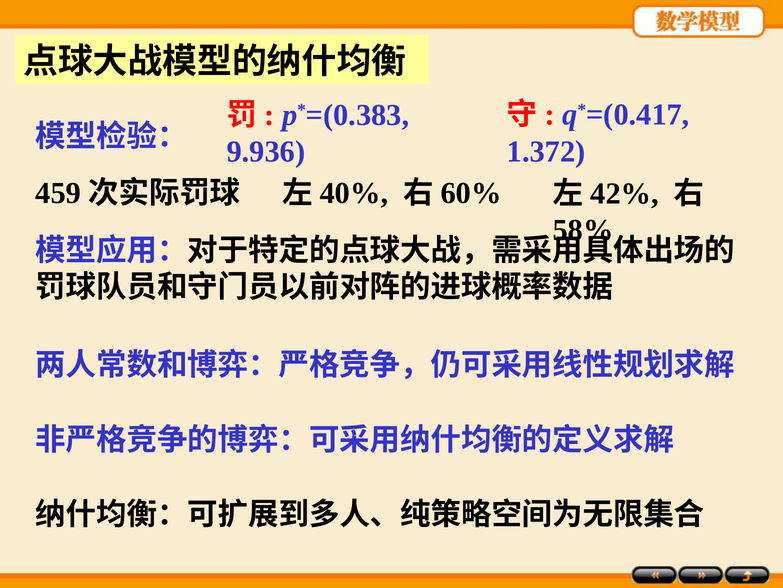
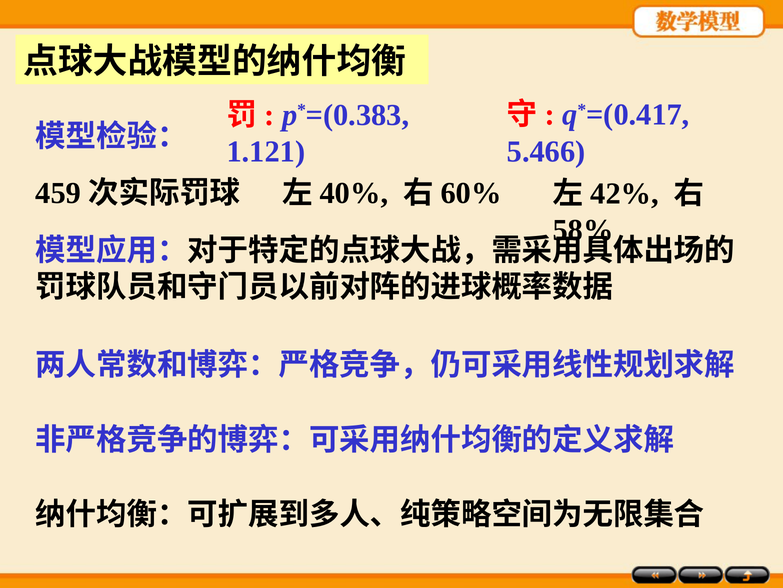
1.372: 1.372 -> 5.466 (546, 151)
9.936: 9.936 -> 1.121 (266, 151)
